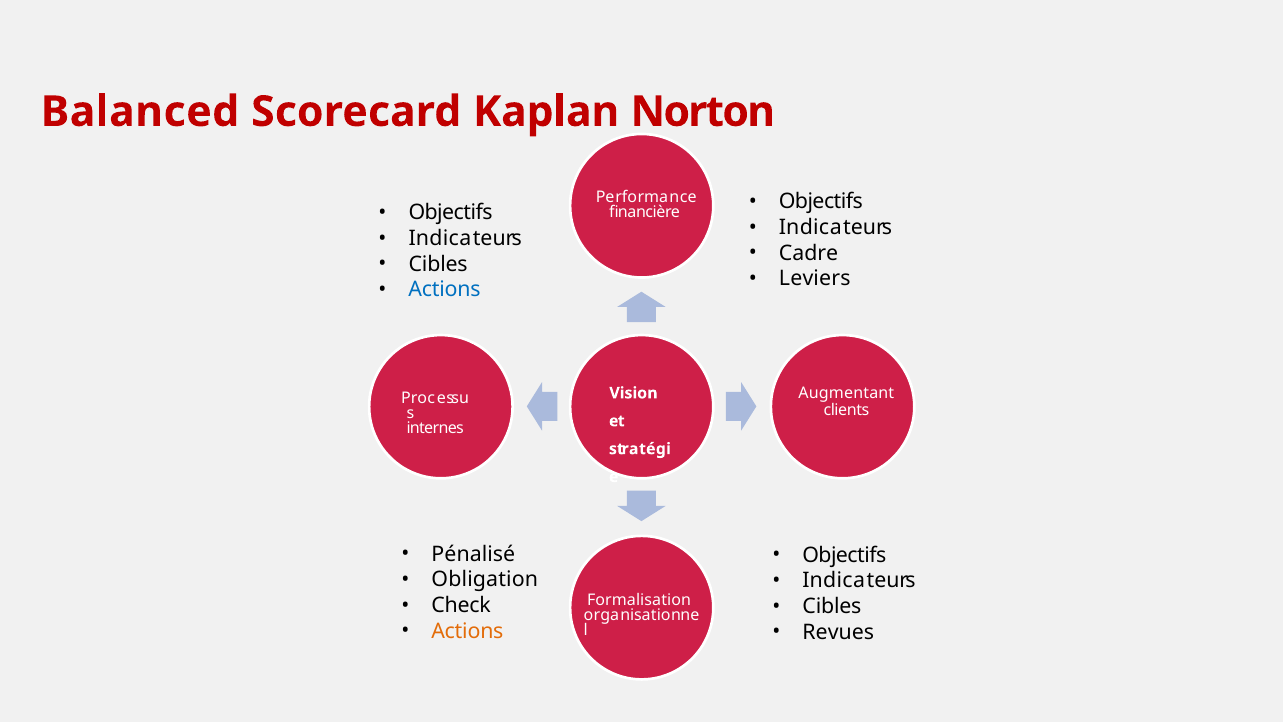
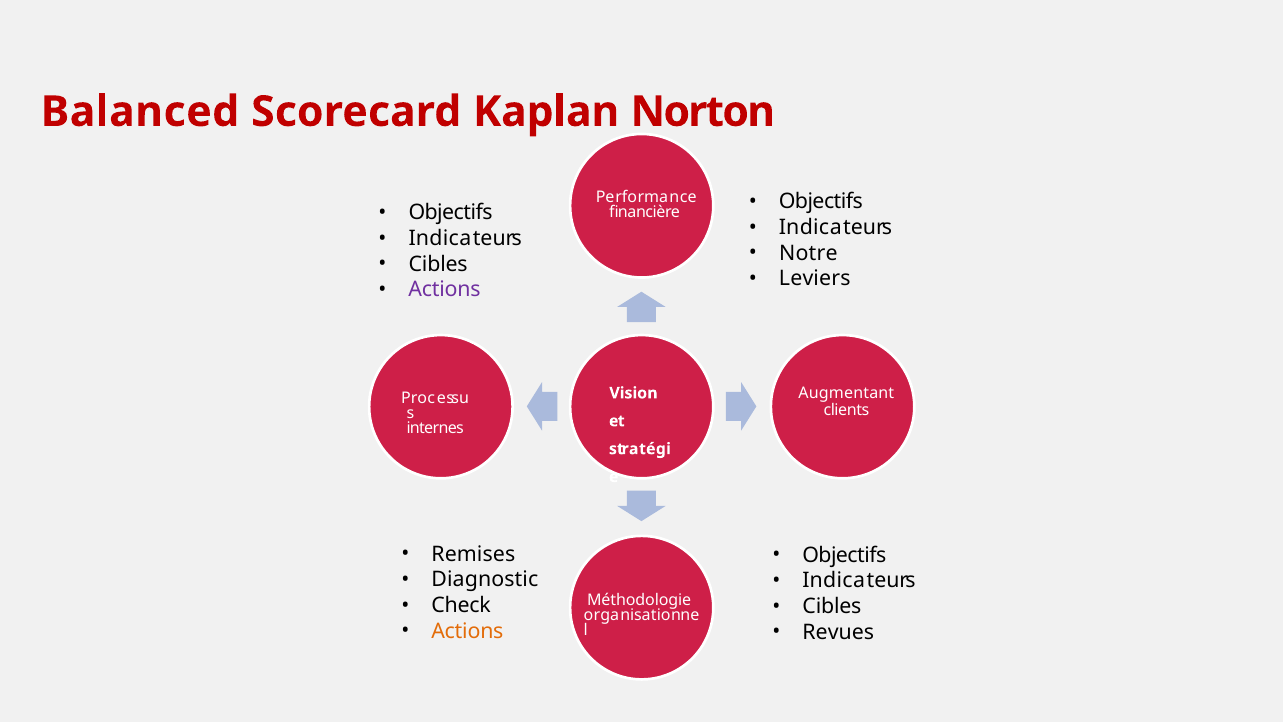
Cadre: Cadre -> Notre (808, 253)
Actions colour: blue -> purple (445, 290)
Pénalisé: Pénalisé -> Remises (473, 554)
Obligation: Obligation -> Diagnostic (485, 579)
Formalisation: Formalisation -> Méthodologie (639, 600)
